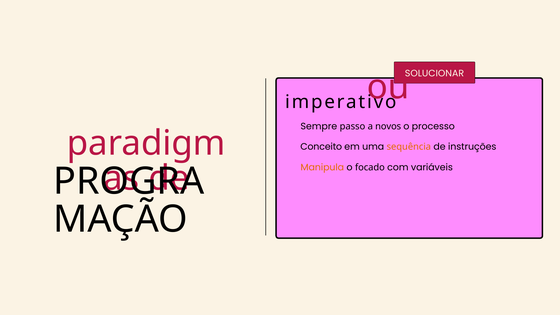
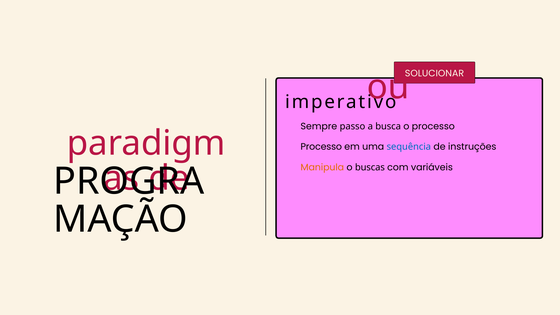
novos: novos -> busca (388, 126)
Conceito: Conceito -> Processo (321, 147)
sequência colour: orange -> blue (409, 147)
focado: focado -> buscas (370, 167)
